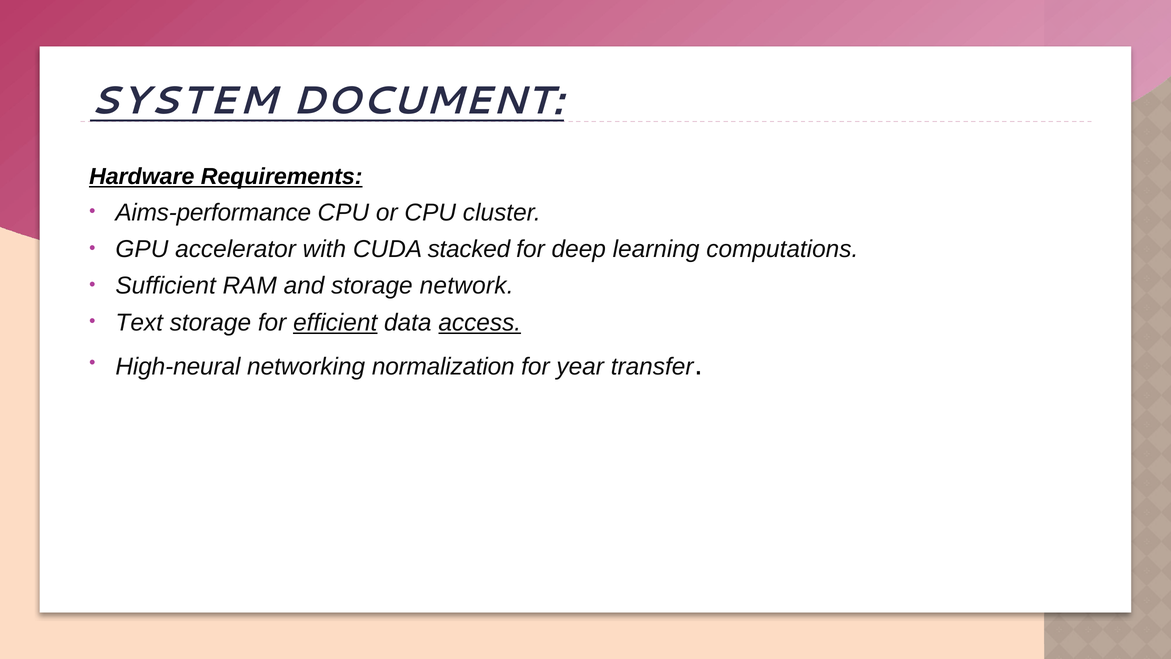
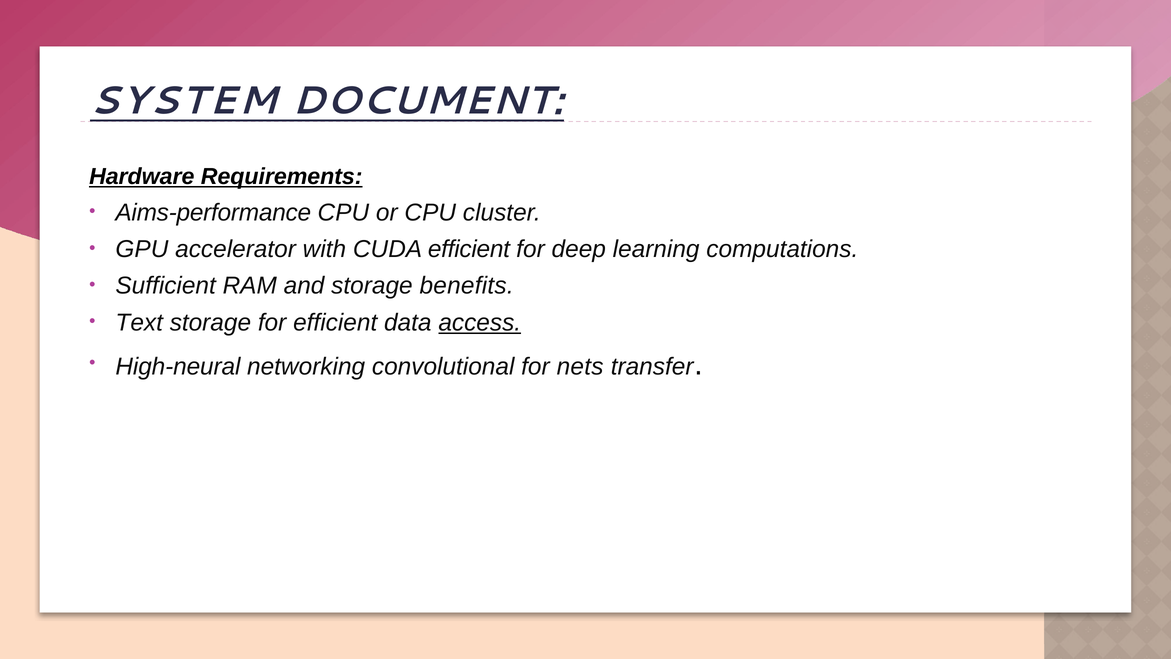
CUDA stacked: stacked -> efficient (469, 249)
network: network -> benefits (467, 286)
efficient underline: present -> none (335, 322)
normalization: normalization -> convolutional (443, 366)
year: year -> nets (580, 366)
